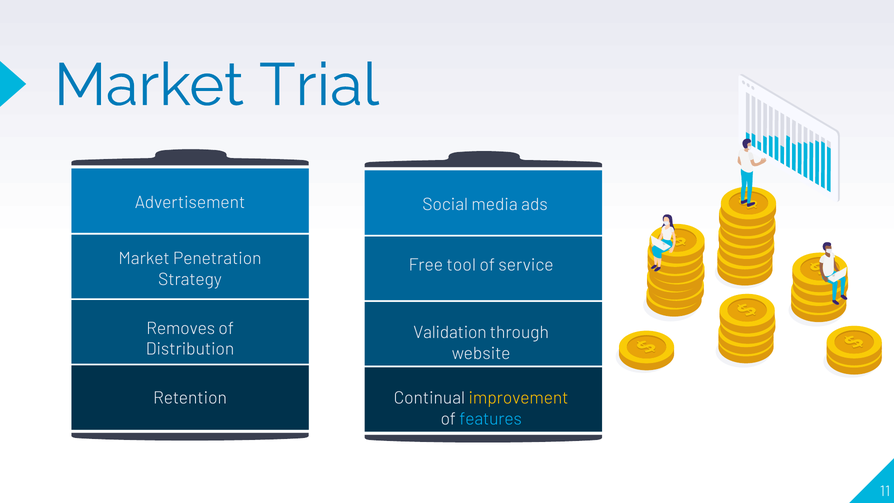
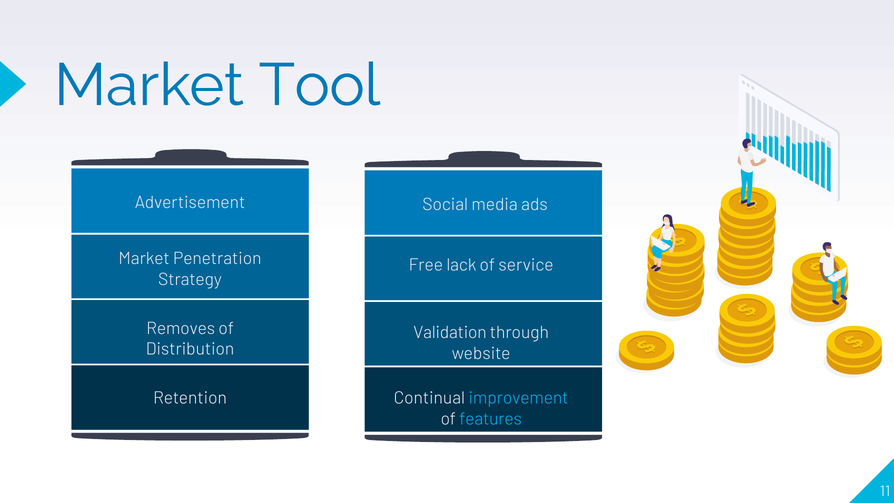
Trial: Trial -> Tool (320, 85)
tool: tool -> lack (461, 265)
improvement colour: yellow -> light blue (519, 398)
